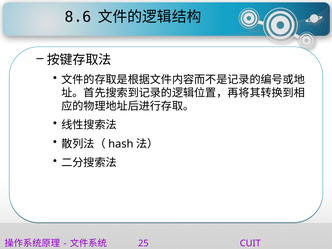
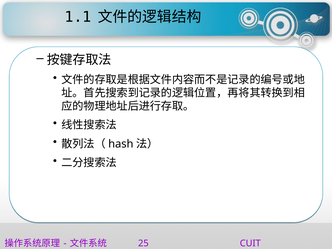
8.6: 8.6 -> 1.1 (78, 17)
